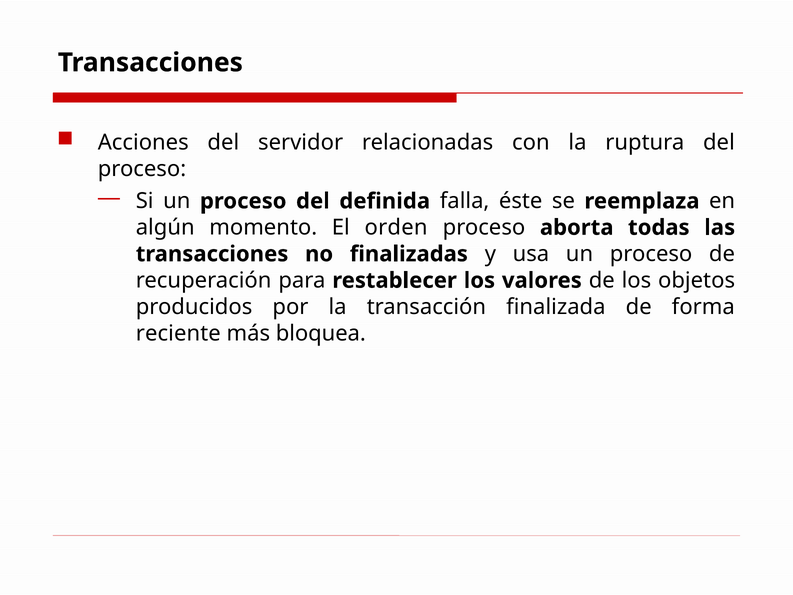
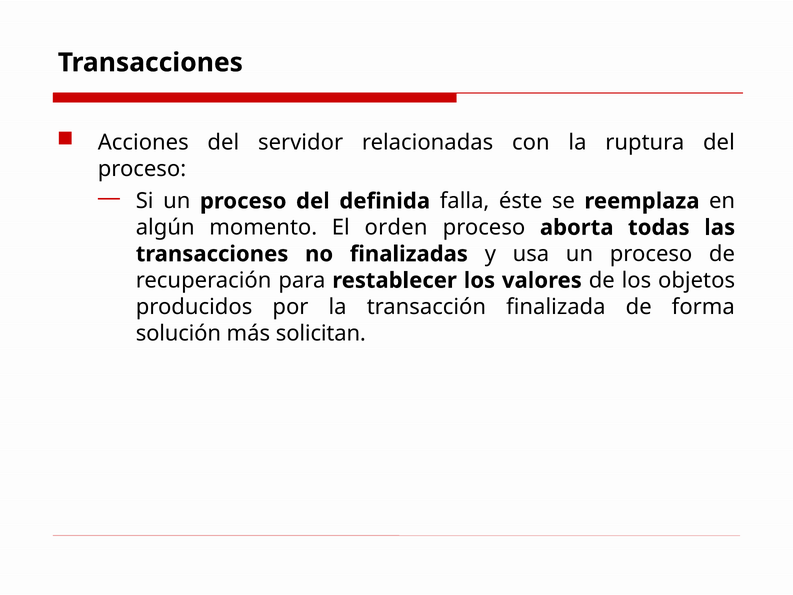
reciente: reciente -> solución (178, 333)
bloquea: bloquea -> solicitan (321, 333)
